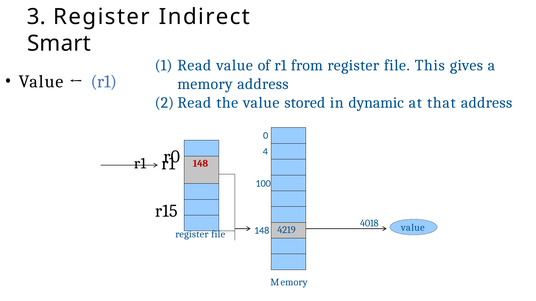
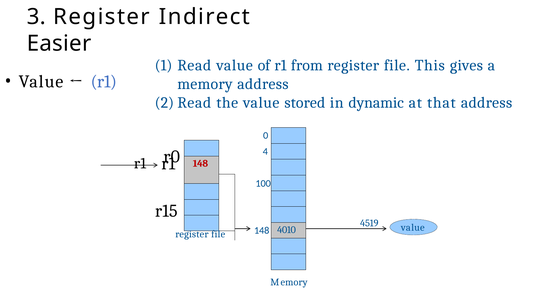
Smart: Smart -> Easier (59, 43)
4018: 4018 -> 4519 (369, 223)
4219: 4219 -> 4010 (287, 230)
